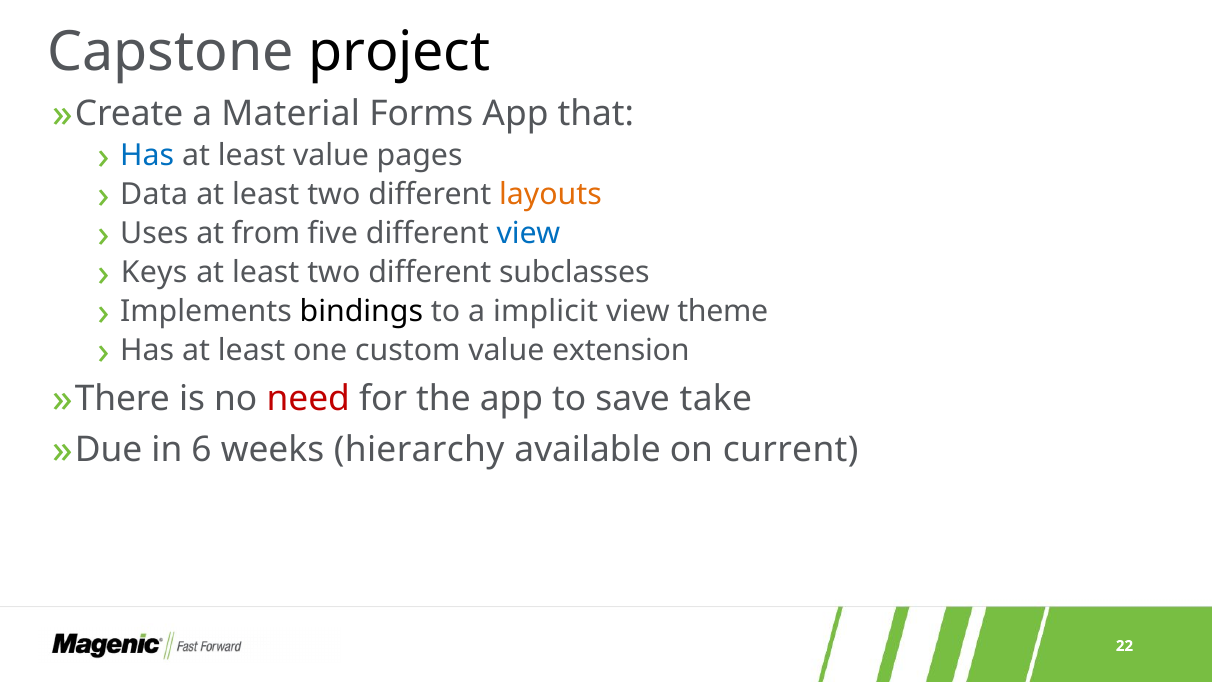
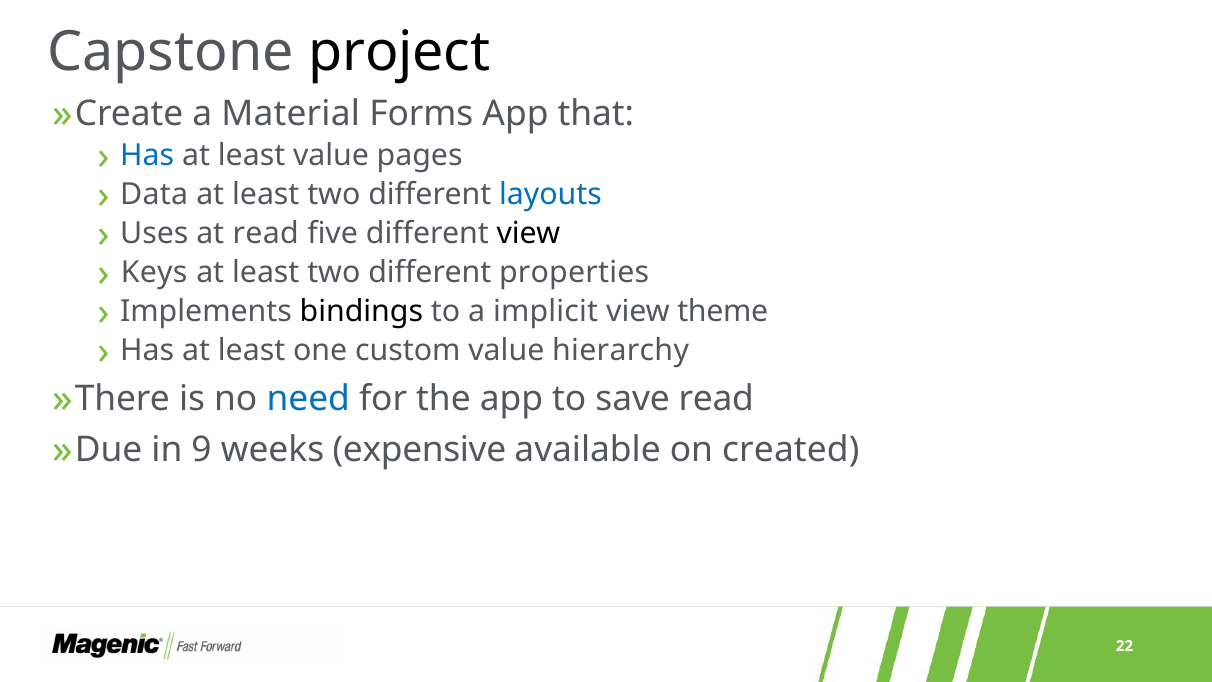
layouts colour: orange -> blue (550, 195)
at from: from -> read (266, 234)
view colour: blue -> black (528, 234)
subclasses: subclasses -> properties (574, 273)
extension: extension -> hierarchy (621, 351)
need colour: red -> blue (308, 399)
save take: take -> read (716, 399)
6: 6 -> 9 (202, 450)
hierarchy: hierarchy -> expensive (420, 450)
current: current -> created (791, 450)
